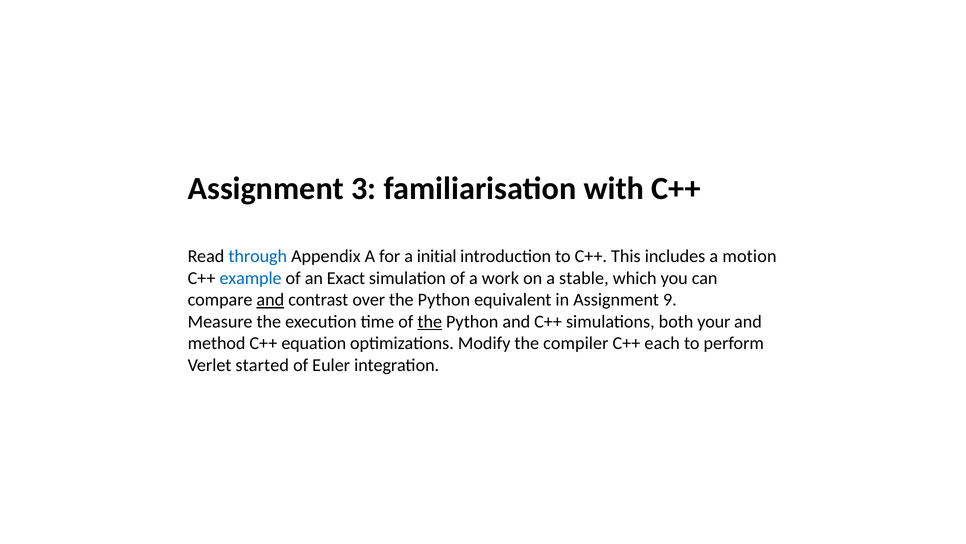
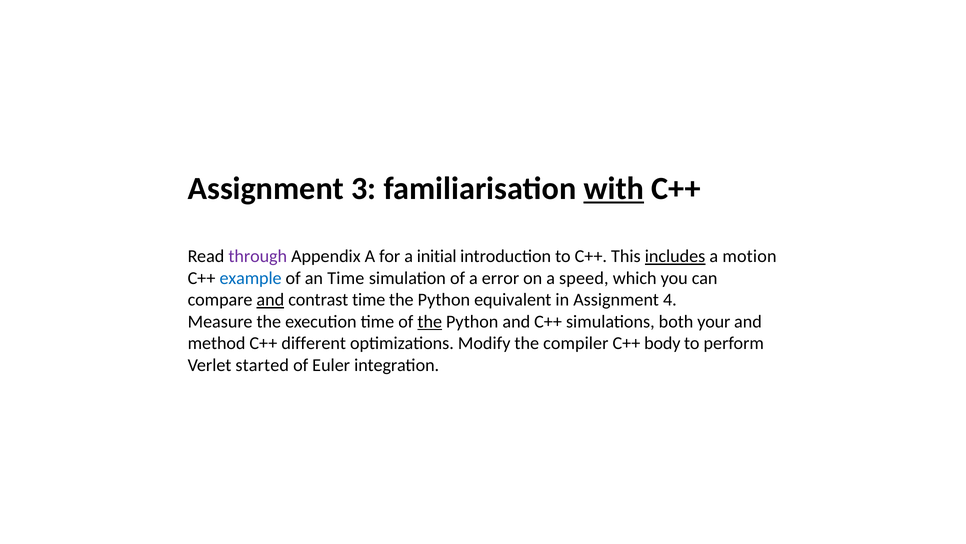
with underline: none -> present (614, 188)
through colour: blue -> purple (258, 256)
includes underline: none -> present (675, 256)
an Exact: Exact -> Time (346, 278)
work: work -> error (500, 278)
stable: stable -> speed (584, 278)
contrast over: over -> time (369, 300)
9: 9 -> 4 (670, 300)
equation: equation -> different (314, 343)
each: each -> body (662, 343)
